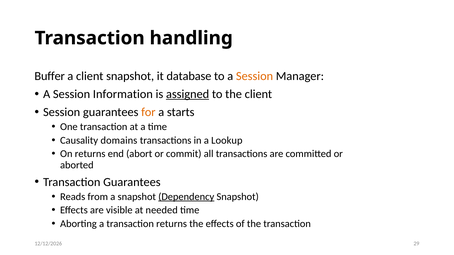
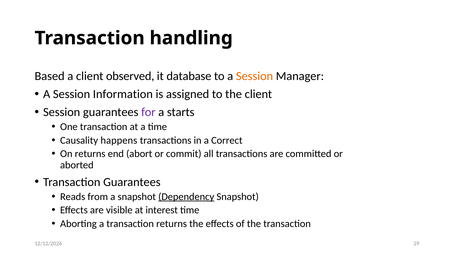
Buffer: Buffer -> Based (50, 76)
client snapshot: snapshot -> observed (130, 76)
assigned underline: present -> none (188, 94)
for colour: orange -> purple (148, 112)
domains: domains -> happens (119, 140)
Lookup: Lookup -> Correct (227, 140)
needed: needed -> interest (162, 210)
